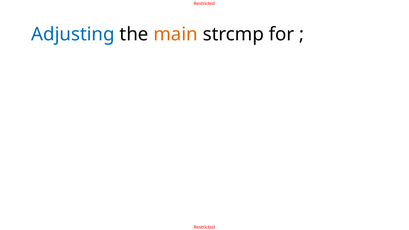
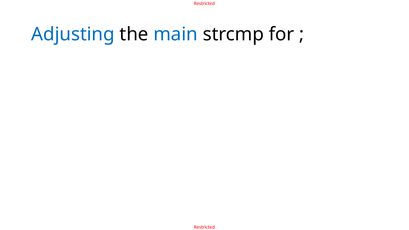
main colour: orange -> blue (176, 34)
